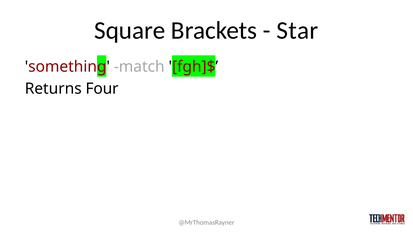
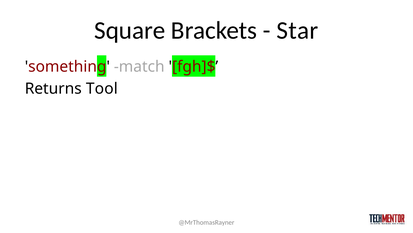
Four: Four -> Tool (102, 88)
